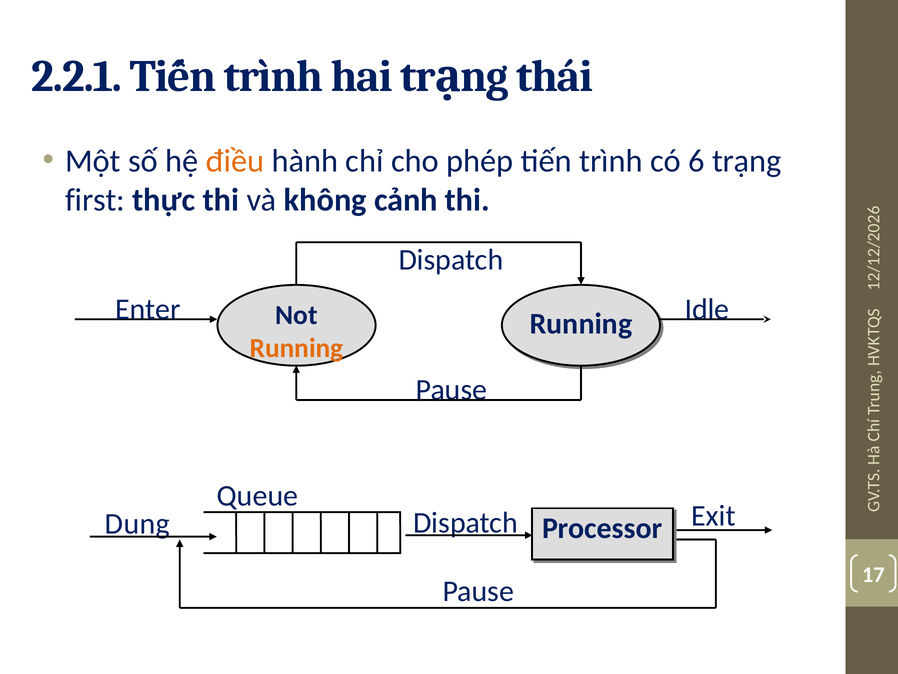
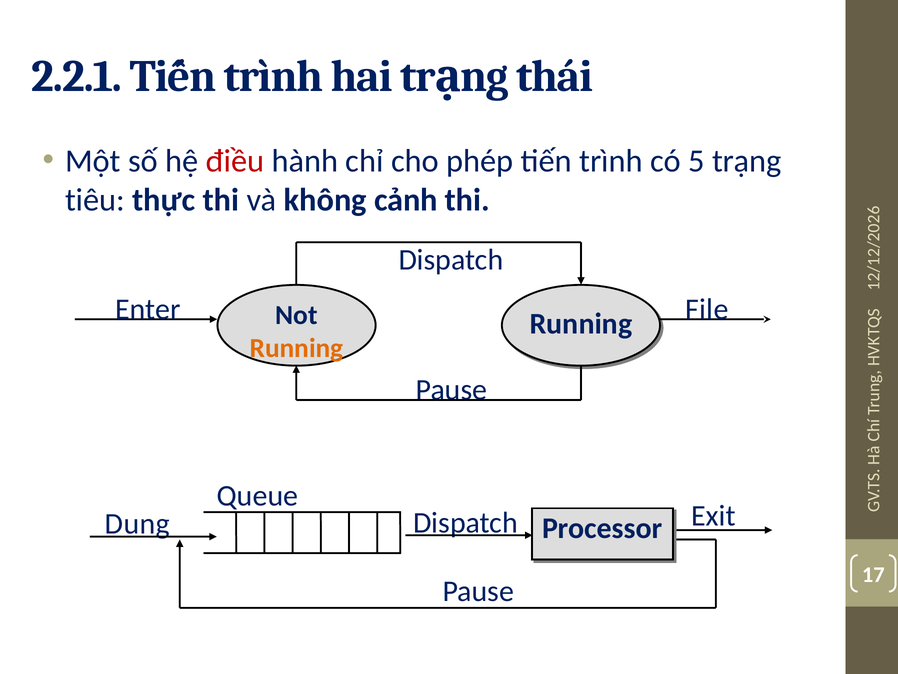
điều colour: orange -> red (235, 161)
có 6: 6 -> 5 (696, 161)
first: first -> tiêu (95, 200)
Idle: Idle -> File (707, 309)
